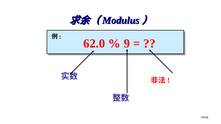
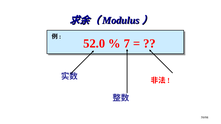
62.0: 62.0 -> 52.0 (94, 44)
9: 9 -> 7 (127, 44)
